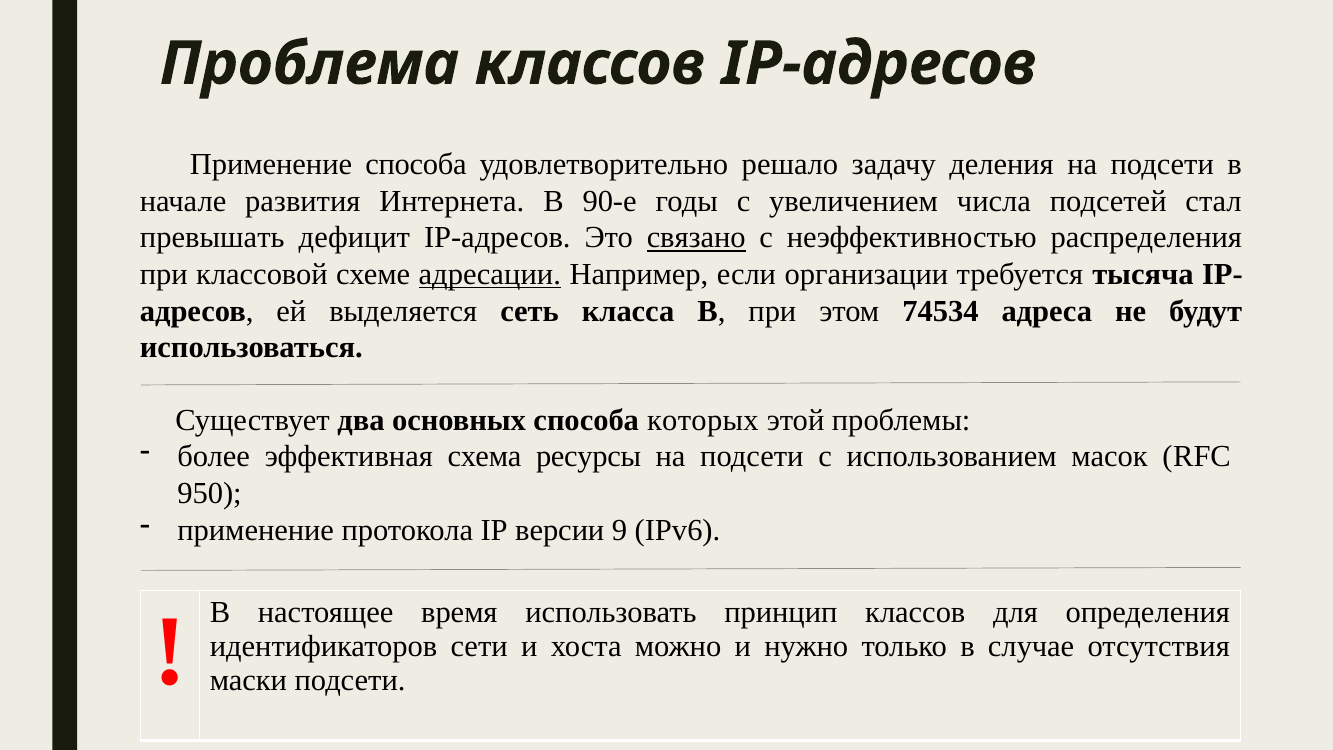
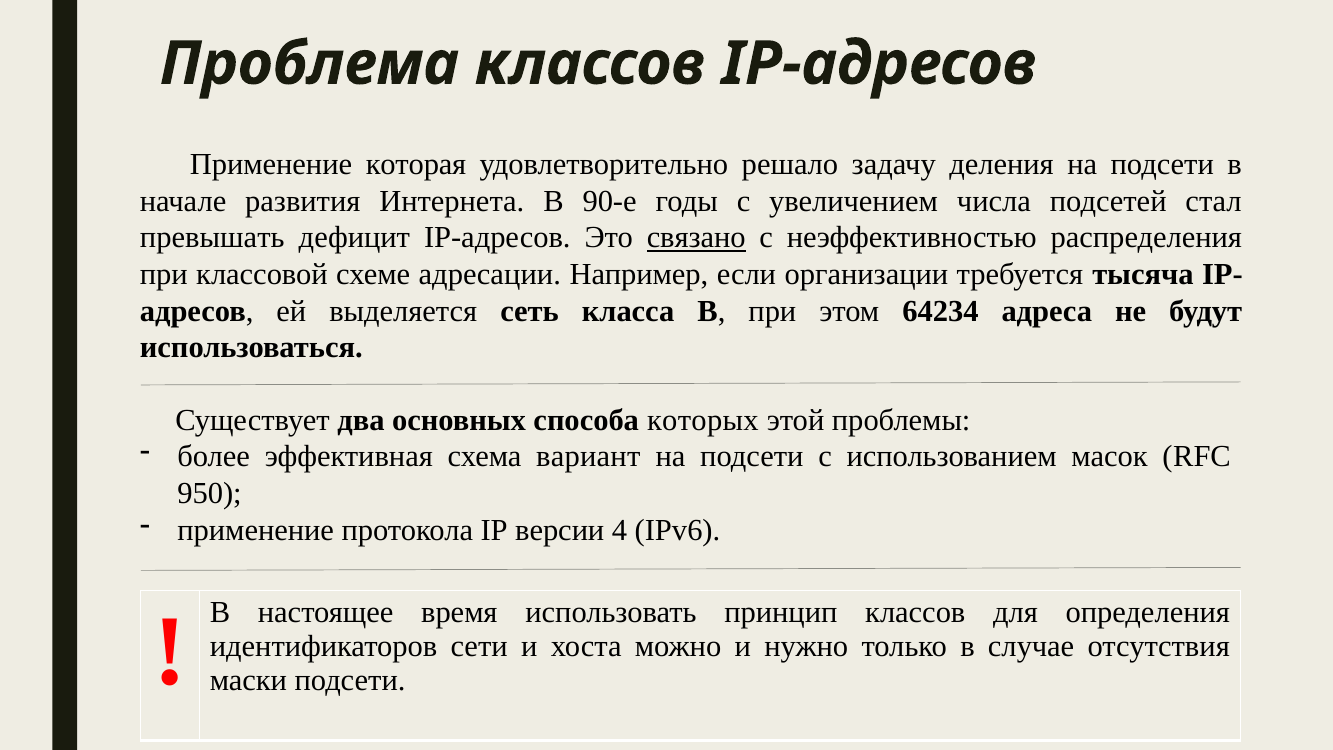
Применение способа: способа -> которая (416, 164)
адресации underline: present -> none (490, 274)
74534: 74534 -> 64234 (941, 311)
ресурсы: ресурсы -> вариант (588, 457)
9: 9 -> 4 (620, 530)
